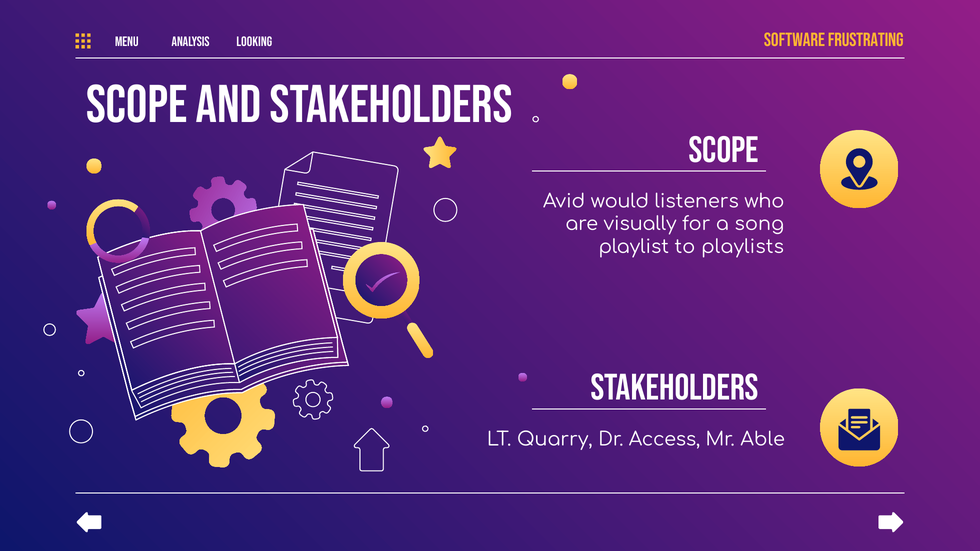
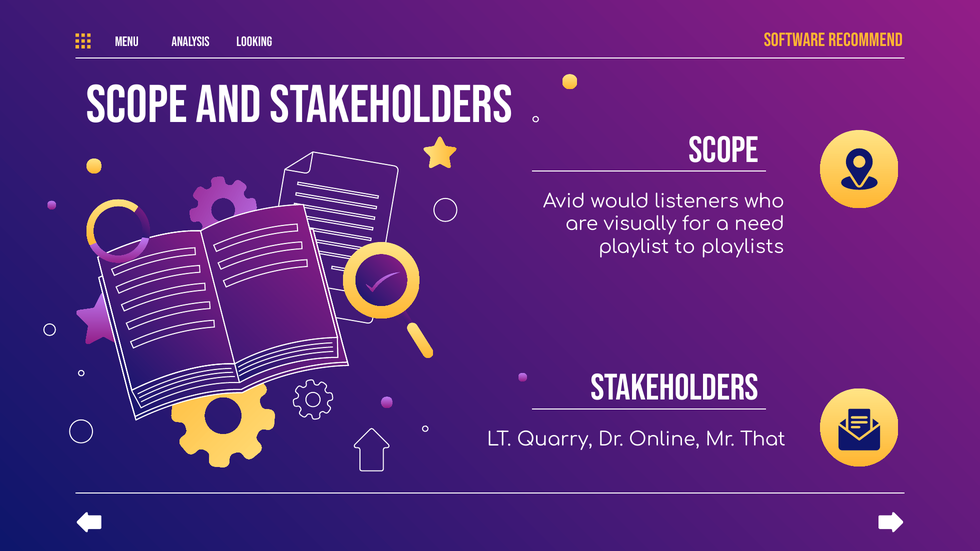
FRUSTRATING: FRUSTRATING -> RECOMMEND (866, 40)
song: song -> need (759, 224)
Access: Access -> Online (664, 440)
Able: Able -> That (763, 440)
